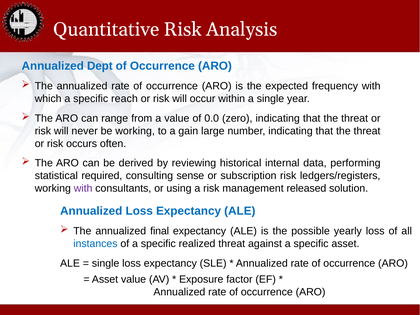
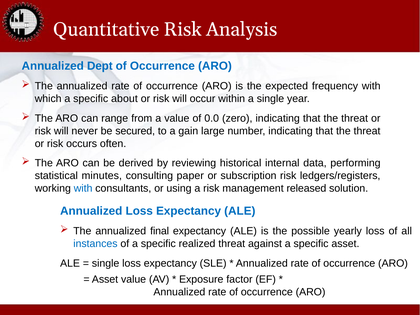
reach: reach -> about (124, 99)
be working: working -> secured (135, 131)
required: required -> minutes (102, 176)
sense: sense -> paper (190, 176)
with colour: purple -> blue (83, 188)
